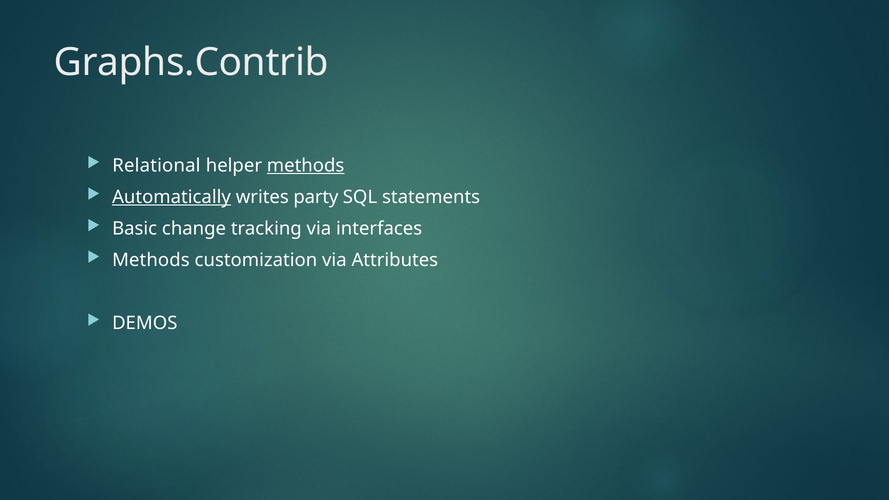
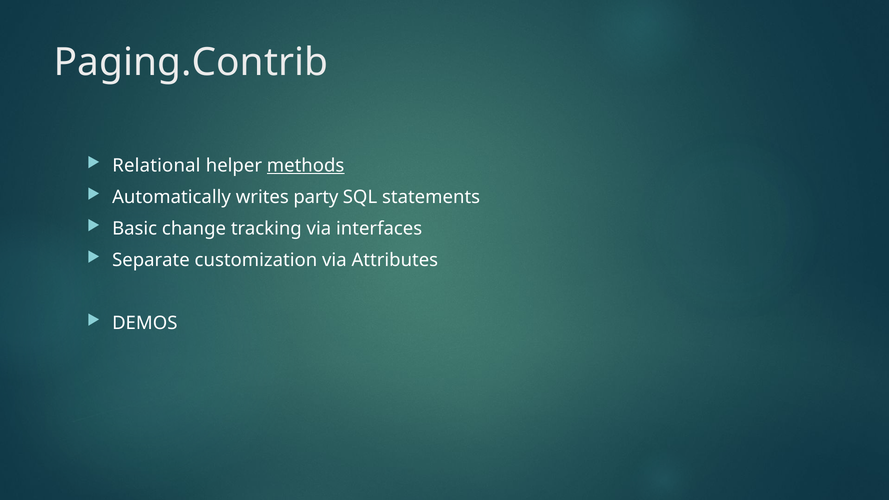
Graphs.Contrib: Graphs.Contrib -> Paging.Contrib (191, 62)
Automatically underline: present -> none (172, 197)
Methods: Methods -> Separate (151, 260)
